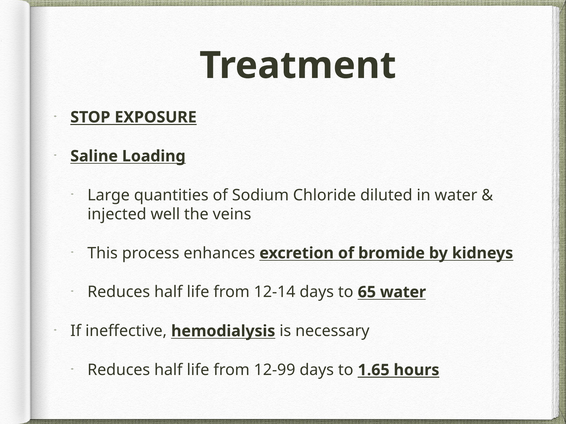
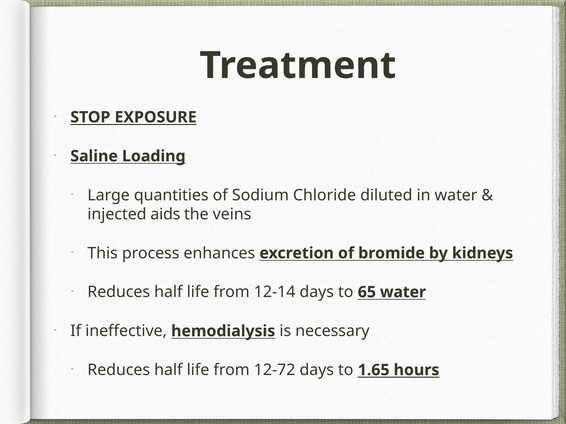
well: well -> aids (165, 214)
12-99: 12-99 -> 12-72 (275, 370)
